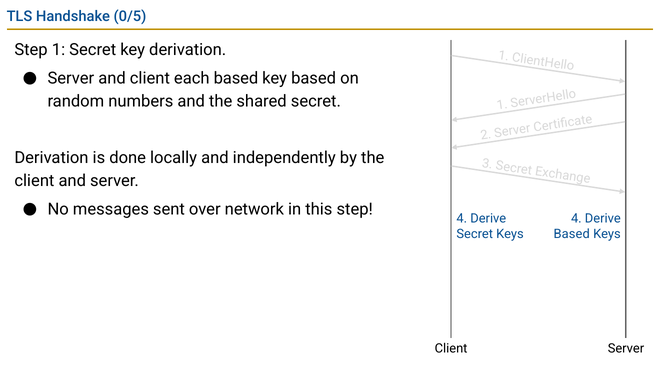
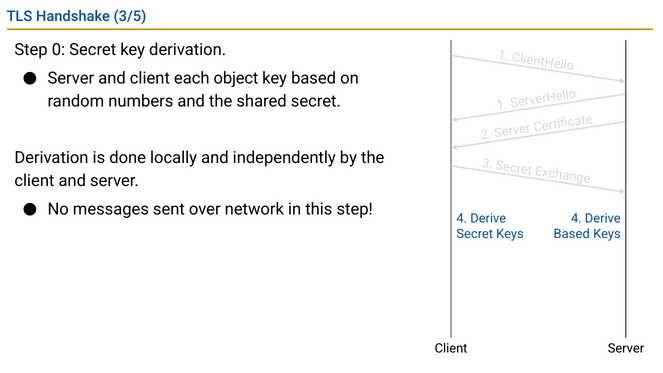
0/5: 0/5 -> 3/5 (130, 16)
Step 1: 1 -> 0 (58, 50)
each based: based -> object (236, 78)
